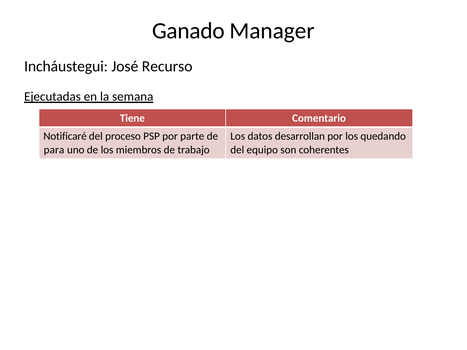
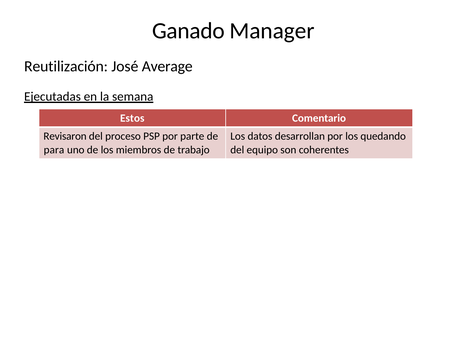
Incháustegui: Incháustegui -> Reutilización (66, 66)
Recurso: Recurso -> Average (167, 66)
Tiene: Tiene -> Estos (132, 118)
Notificaré: Notificaré -> Revisaron (65, 136)
